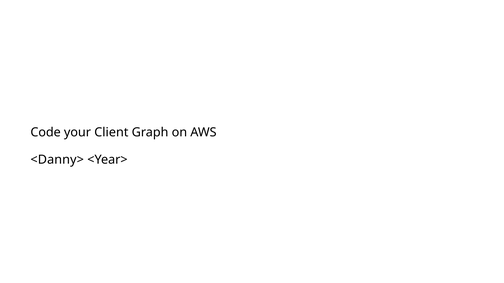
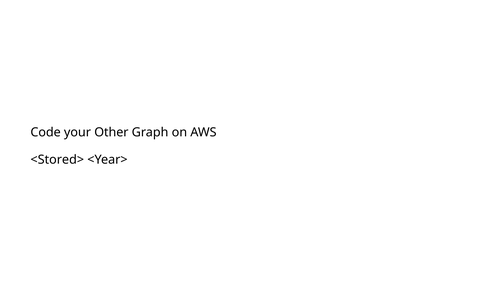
Client: Client -> Other (111, 133)
<Danny>: <Danny> -> <Stored> (57, 160)
